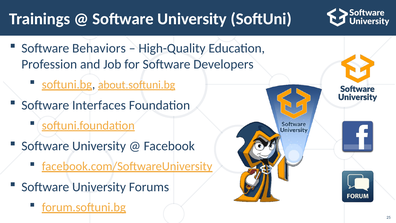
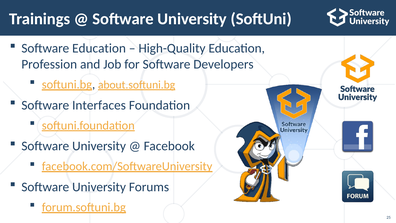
Software Behaviors: Behaviors -> Education (99, 48)
